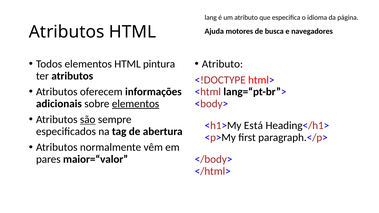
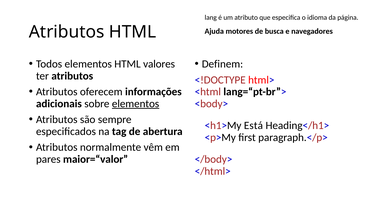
pintura: pintura -> valores (159, 64)
Atributo: Atributo -> Definem (222, 64)
são underline: present -> none (88, 120)
